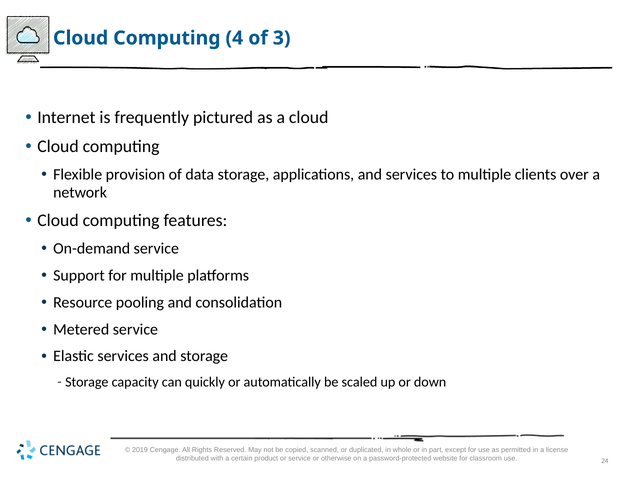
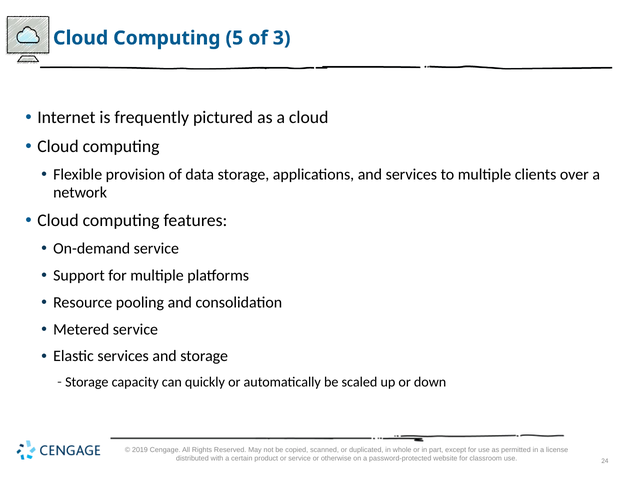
4: 4 -> 5 (234, 38)
